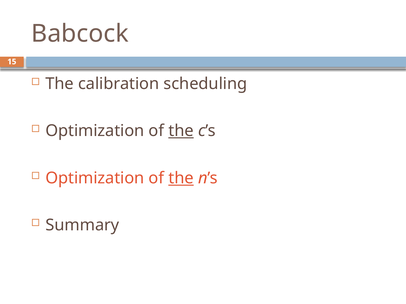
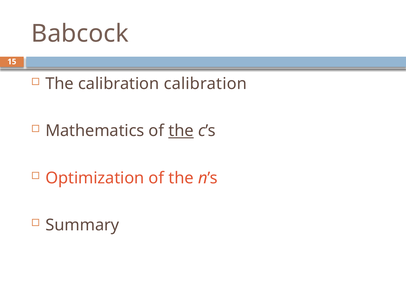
calibration scheduling: scheduling -> calibration (205, 84)
Optimization: Optimization -> Mathematics (95, 131)
the underline: present -> none (181, 178)
